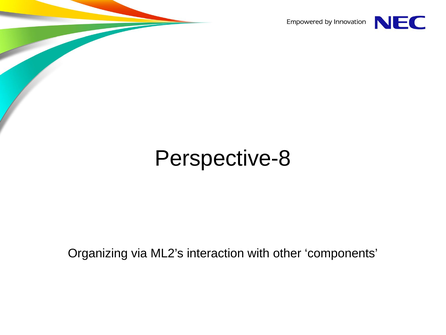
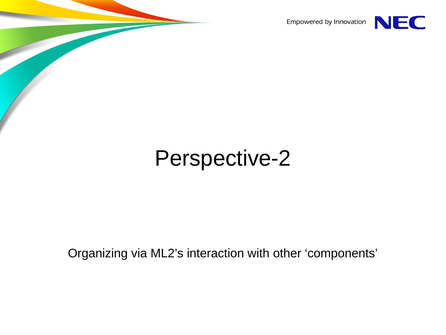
Perspective-8: Perspective-8 -> Perspective-2 (223, 158)
